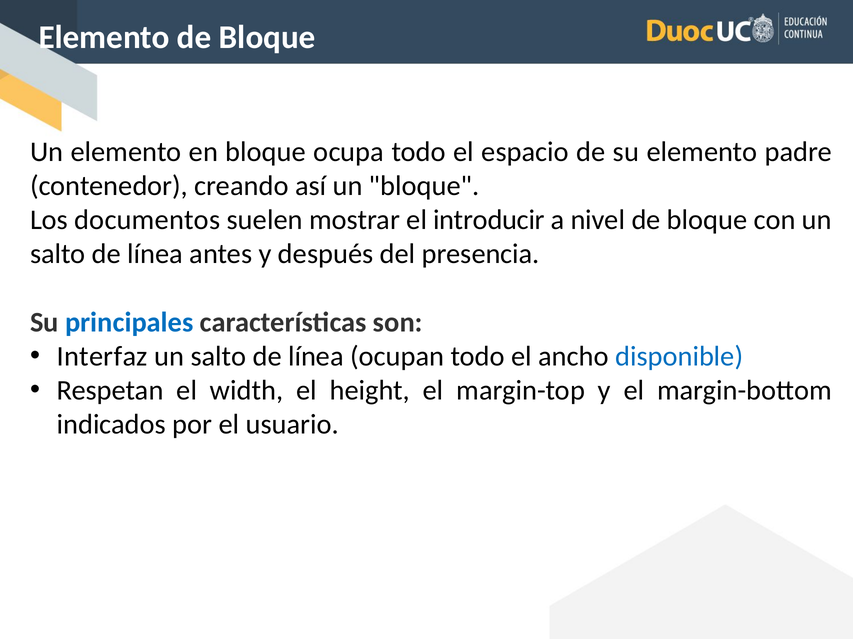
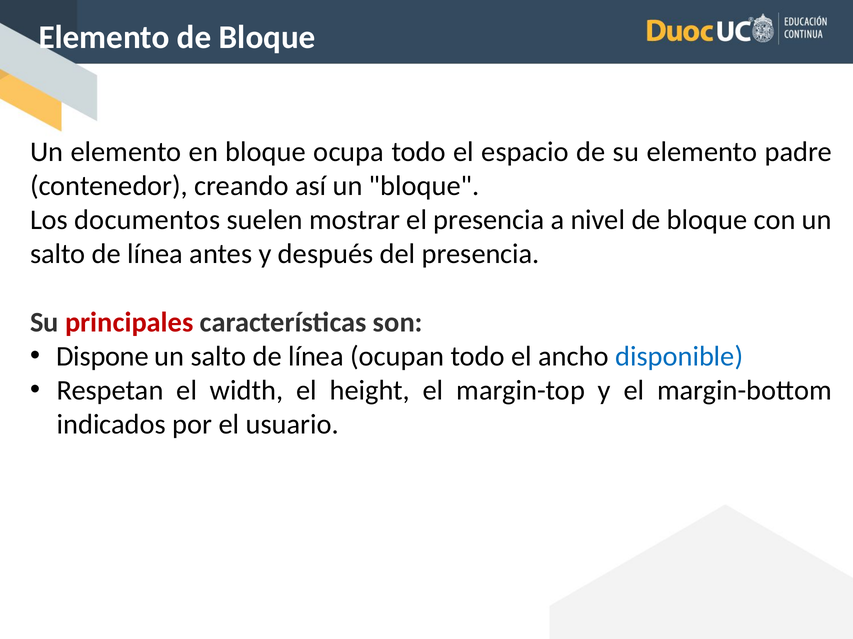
el introducir: introducir -> presencia (489, 220)
principales colour: blue -> red (129, 323)
Interfaz: Interfaz -> Dispone (102, 357)
